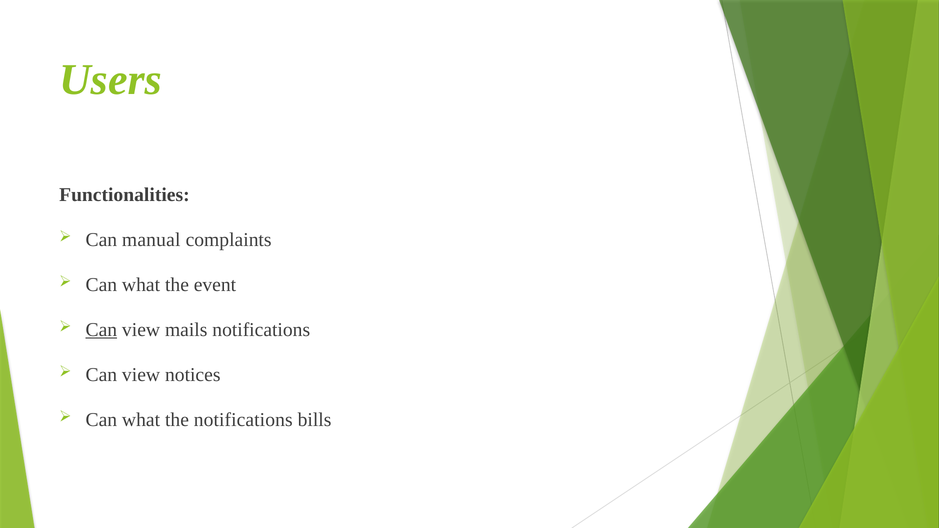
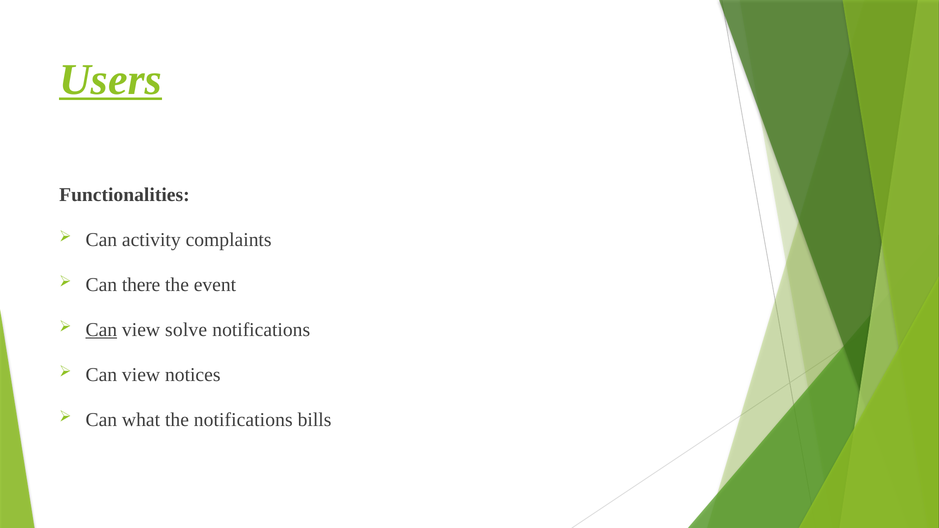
Users underline: none -> present (111, 80)
manual: manual -> activity (151, 240)
what: what -> there (141, 285)
mails: mails -> solve (186, 330)
